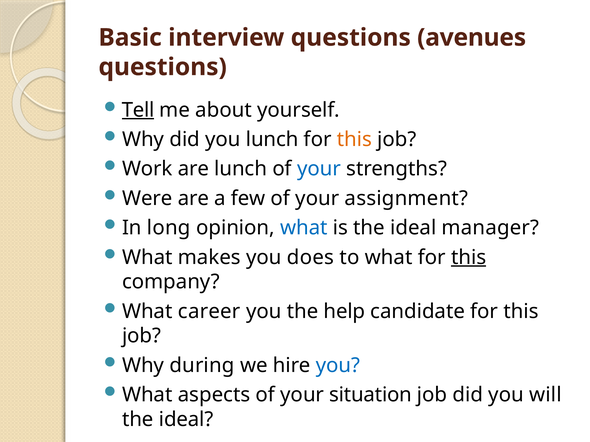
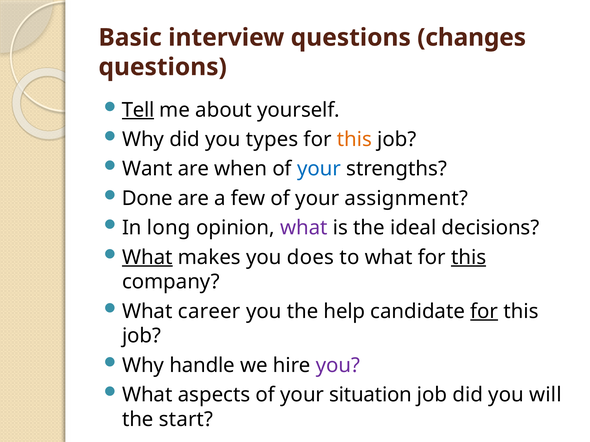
avenues: avenues -> changes (472, 38)
you lunch: lunch -> types (272, 140)
Work: Work -> Want (147, 169)
are lunch: lunch -> when (241, 169)
Were: Were -> Done (147, 199)
what colour: blue -> purple (304, 228)
manager: manager -> decisions (490, 228)
What underline: none -> present (147, 258)
for underline: none -> present (484, 312)
during: during -> handle (202, 366)
you colour: blue -> purple (338, 366)
ideal: ideal -> start (186, 420)
